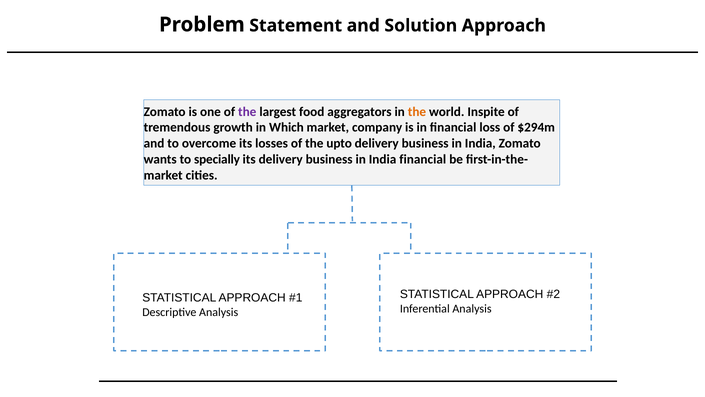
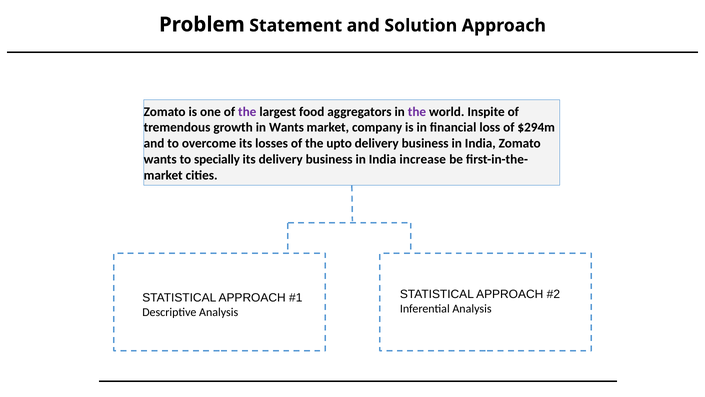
the colour: orange -> purple (417, 112)
in Which: Which -> Wants (286, 127)
India financial: financial -> increase (423, 159)
